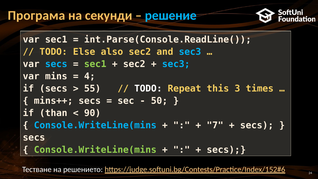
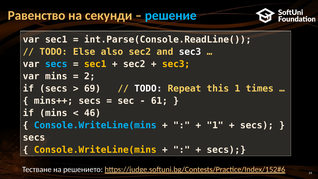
Програма: Програма -> Равенство (37, 15)
sec3 colour: light blue -> white (190, 52)
sec1 colour: light green -> yellow (95, 64)
sec3 colour: light blue -> yellow (176, 64)
4: 4 -> 2 (90, 76)
55: 55 -> 69 (92, 88)
this 3: 3 -> 1 (237, 88)
50: 50 -> 61 (159, 101)
if than: than -> mins (53, 113)
90: 90 -> 46 (92, 113)
7: 7 -> 1 (215, 125)
Console.WriteLine(mins colour: light green -> yellow (95, 150)
